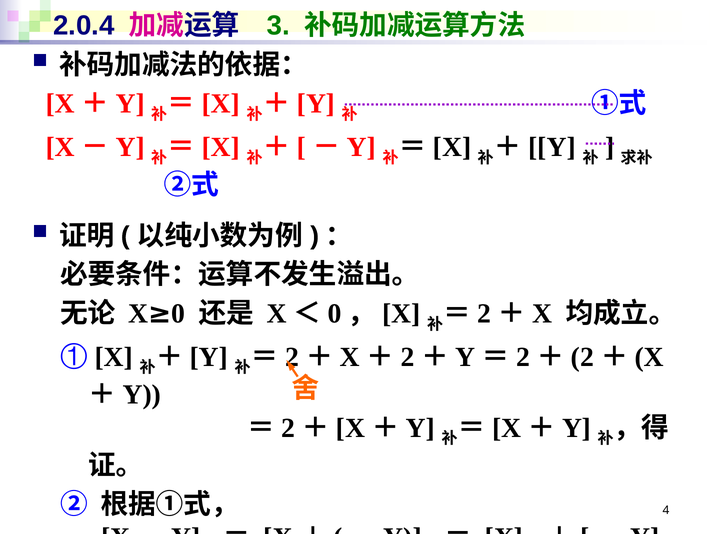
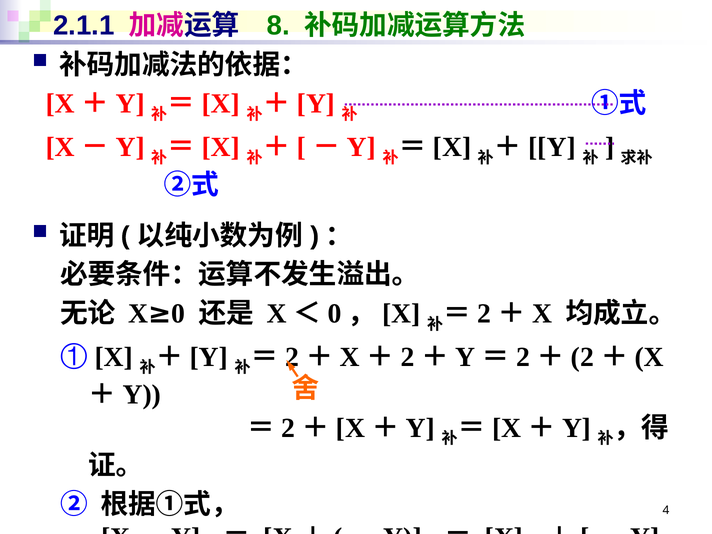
2.0.4: 2.0.4 -> 2.1.1 (84, 26)
3: 3 -> 8 (278, 26)
